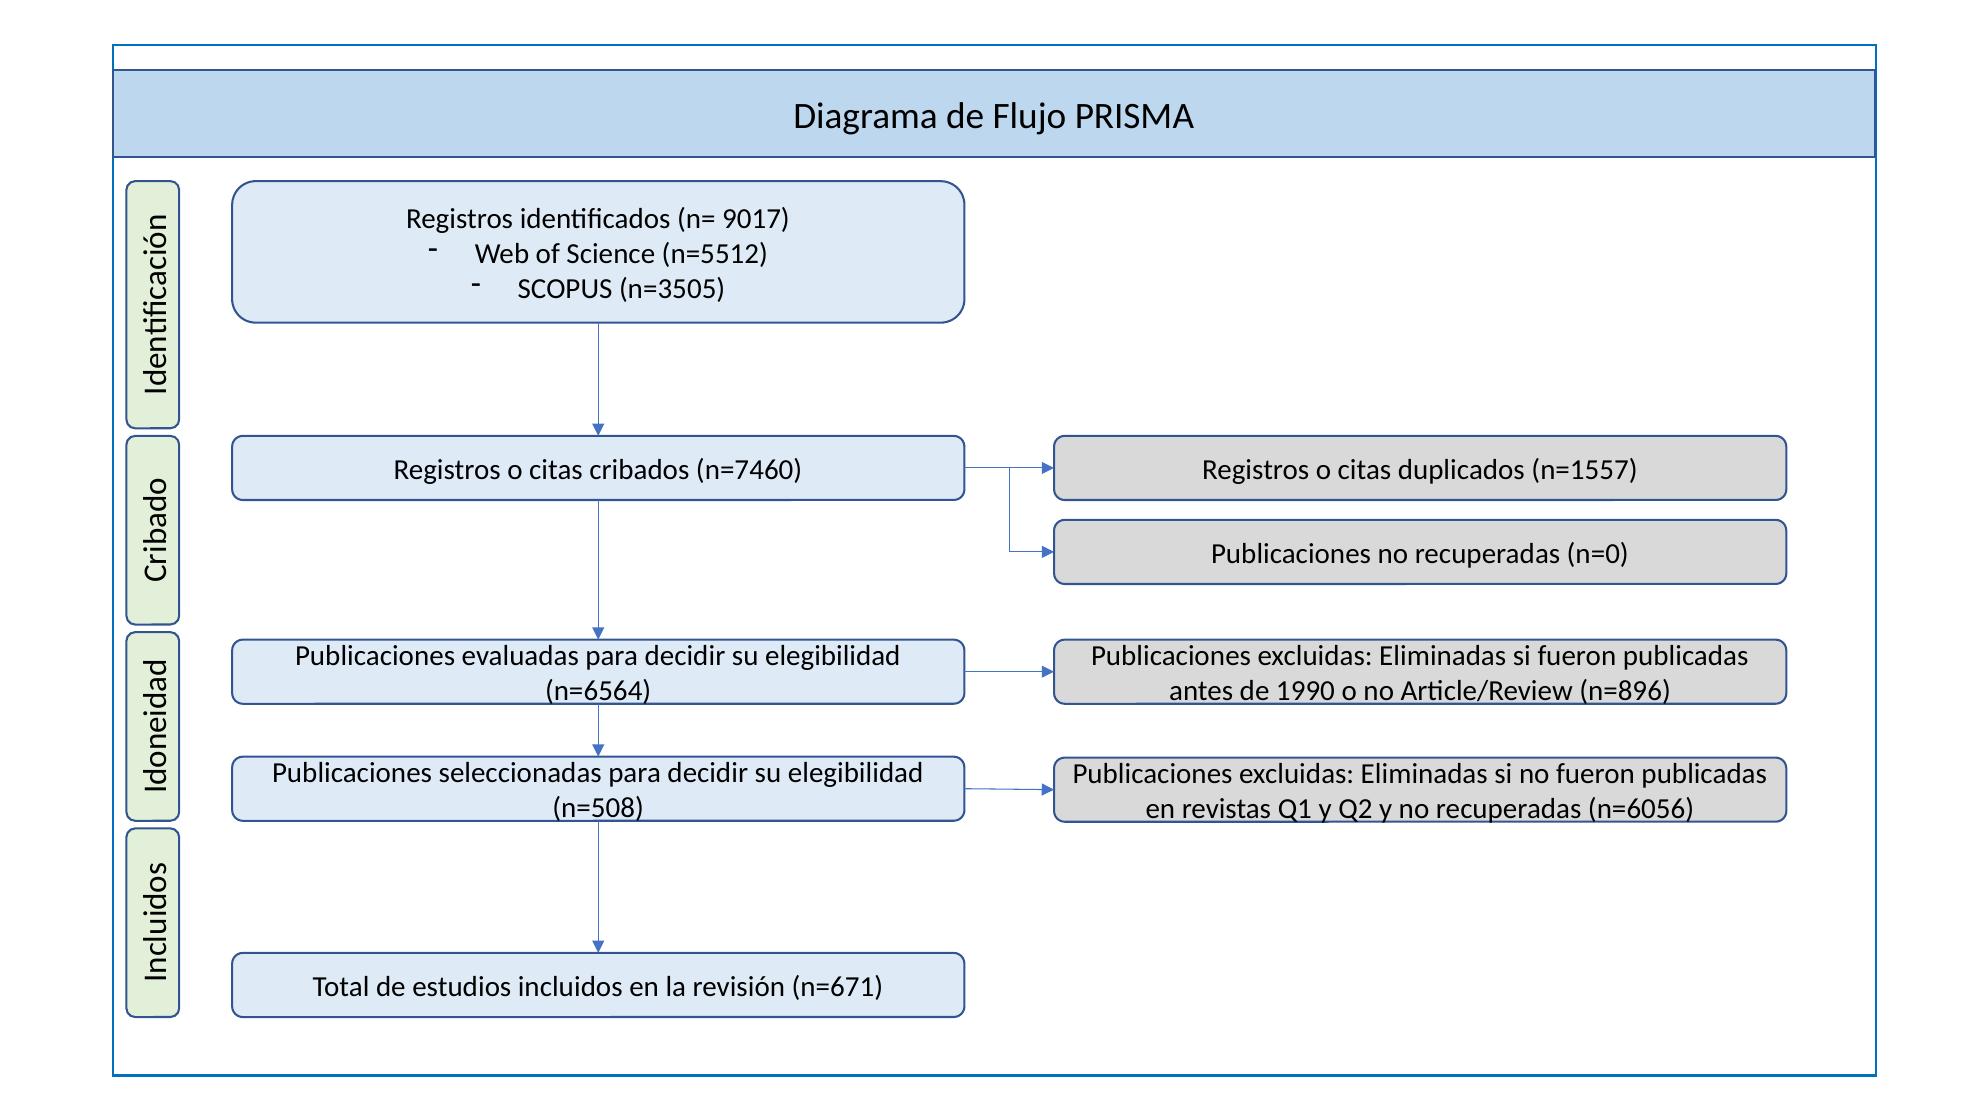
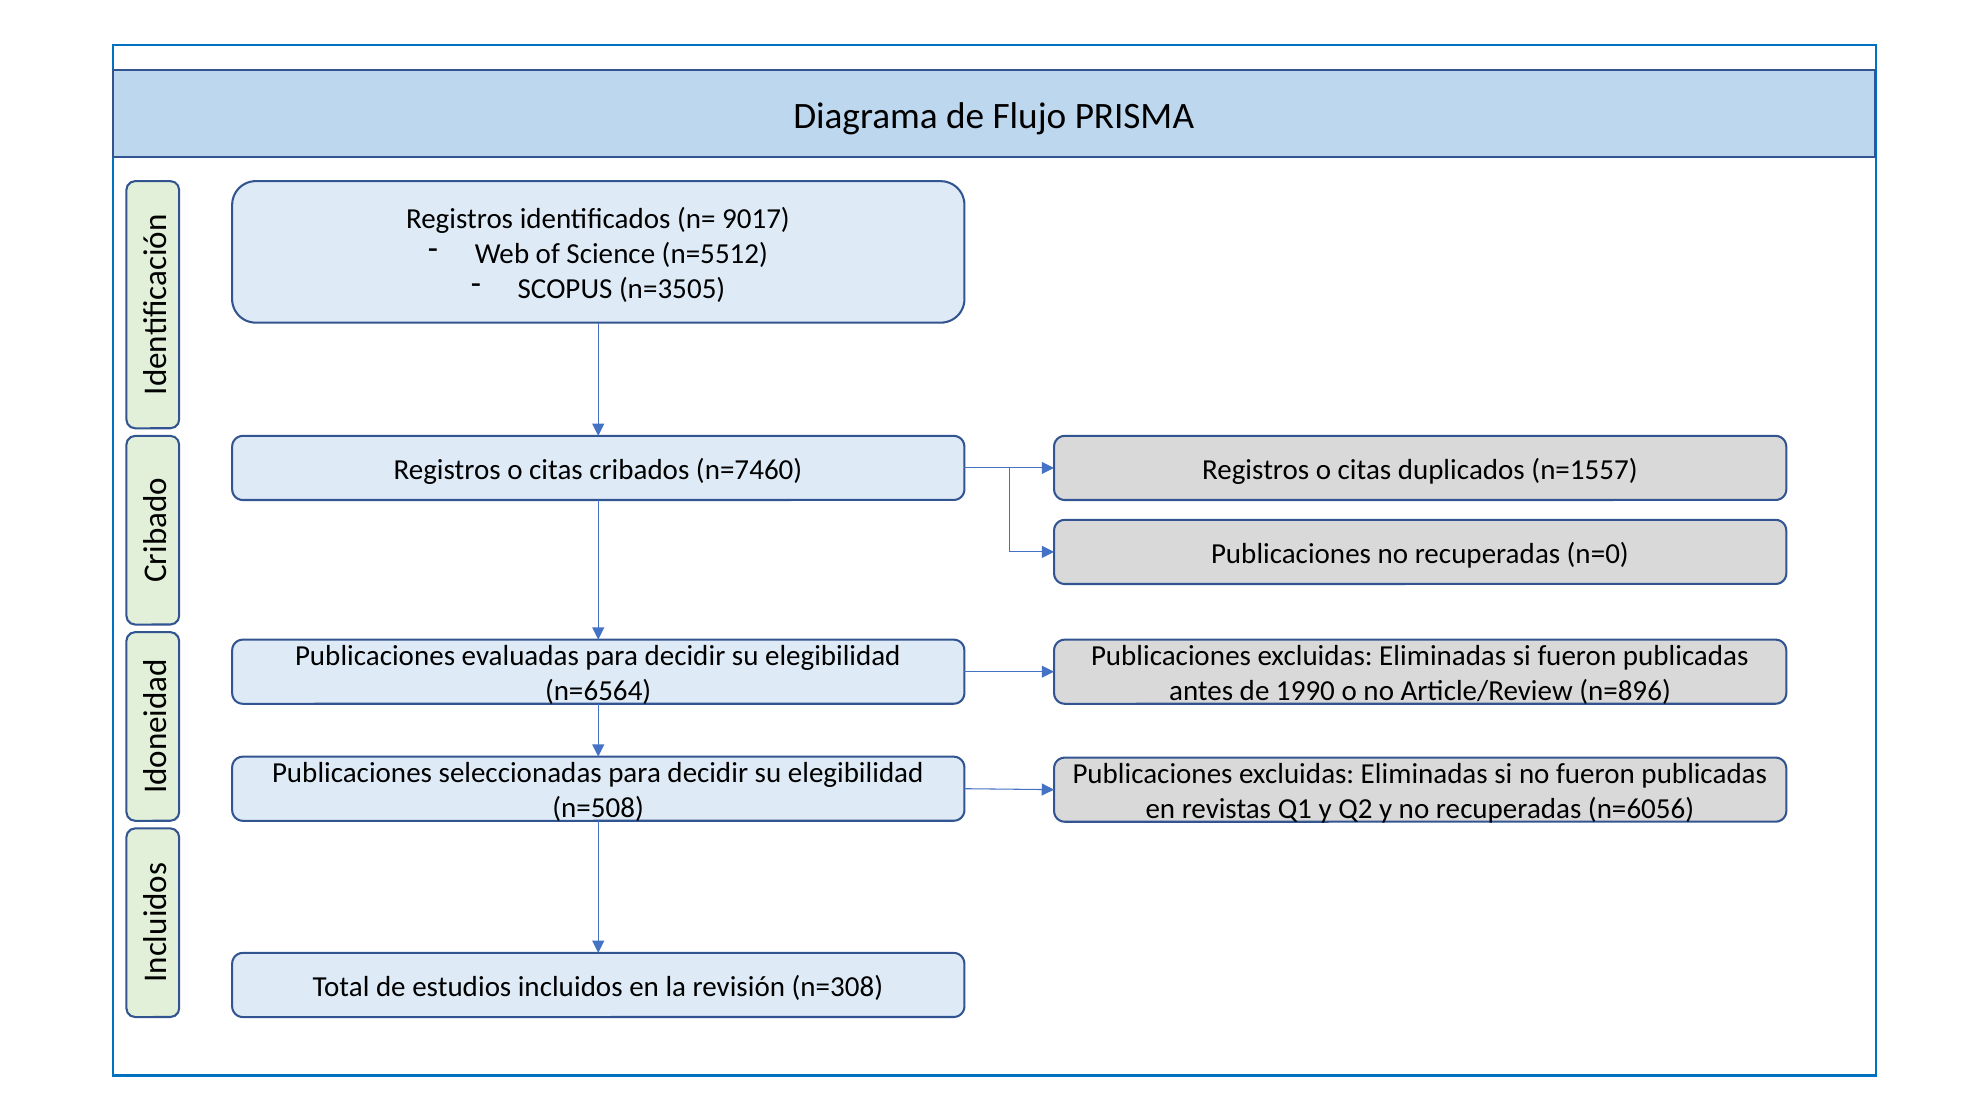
n=671: n=671 -> n=308 (837, 987)
